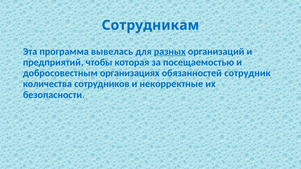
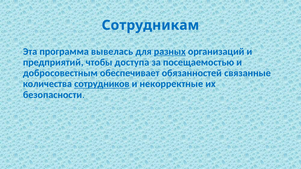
которая: которая -> доступа (132, 62)
организациях: организациях -> обеспечивает (130, 73)
сотрудник: сотрудник -> связанные (248, 73)
сотрудников underline: none -> present (102, 84)
